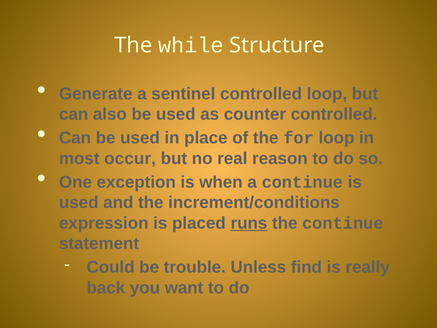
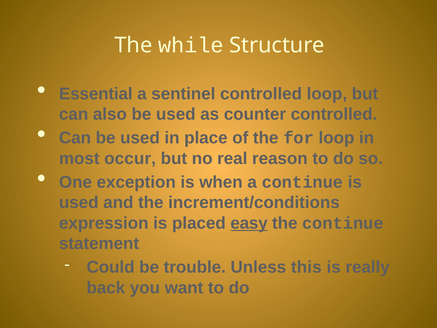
Generate: Generate -> Essential (96, 94)
runs: runs -> easy (249, 223)
find: find -> this (306, 267)
